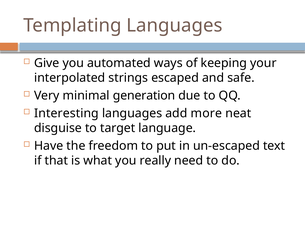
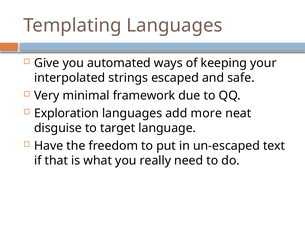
generation: generation -> framework (144, 96)
Interesting: Interesting -> Exploration (67, 113)
